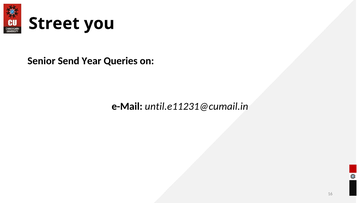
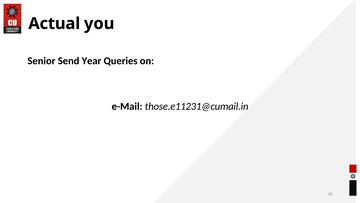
Street: Street -> Actual (54, 23)
until.e11231@cumail.in: until.e11231@cumail.in -> those.e11231@cumail.in (197, 106)
